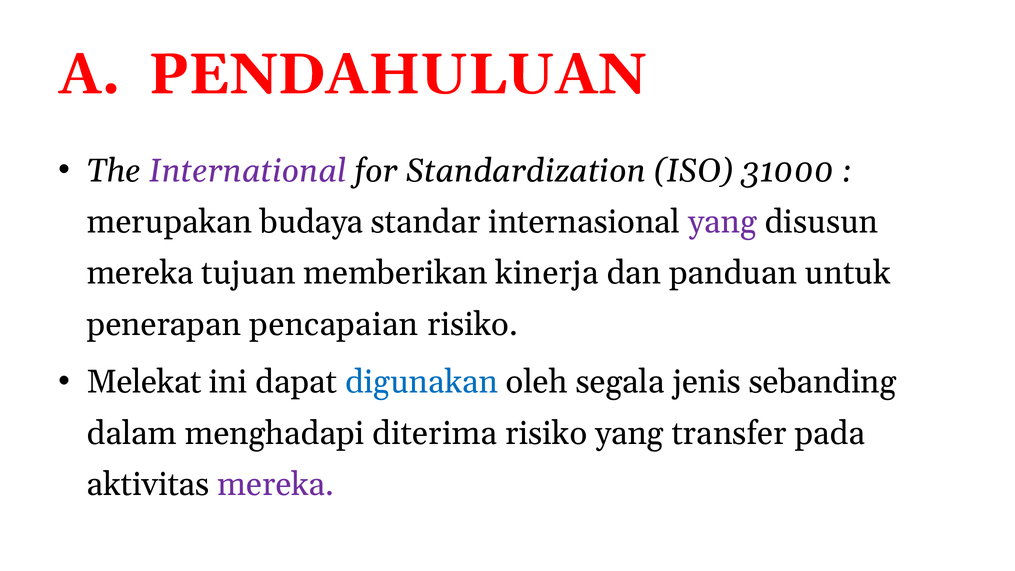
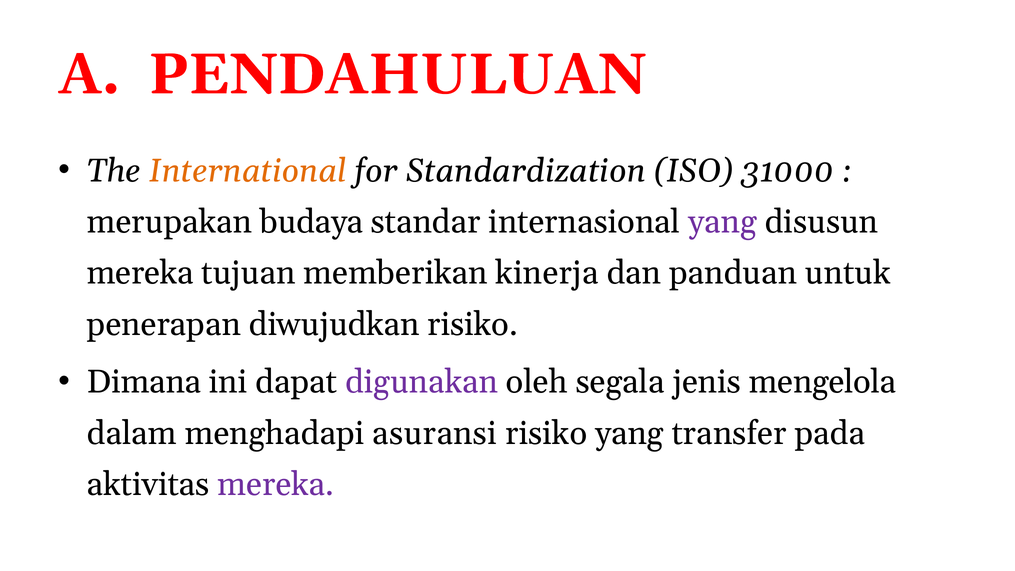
International colour: purple -> orange (248, 171)
pencapaian: pencapaian -> diwujudkan (334, 324)
Melekat: Melekat -> Dimana (144, 382)
digunakan colour: blue -> purple (422, 382)
sebanding: sebanding -> mengelola (823, 382)
diterima: diterima -> asuransi (435, 433)
